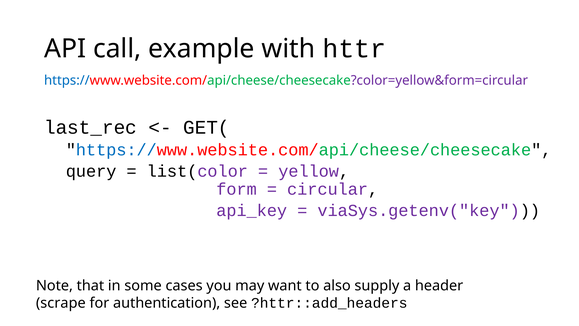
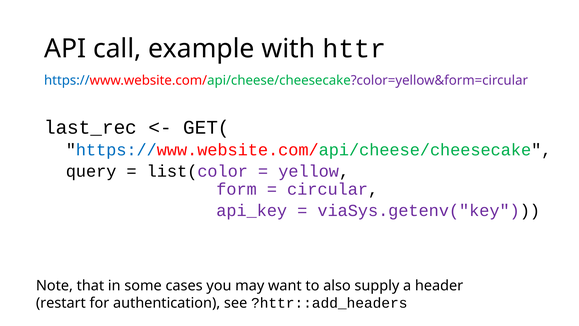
scrape: scrape -> restart (61, 303)
